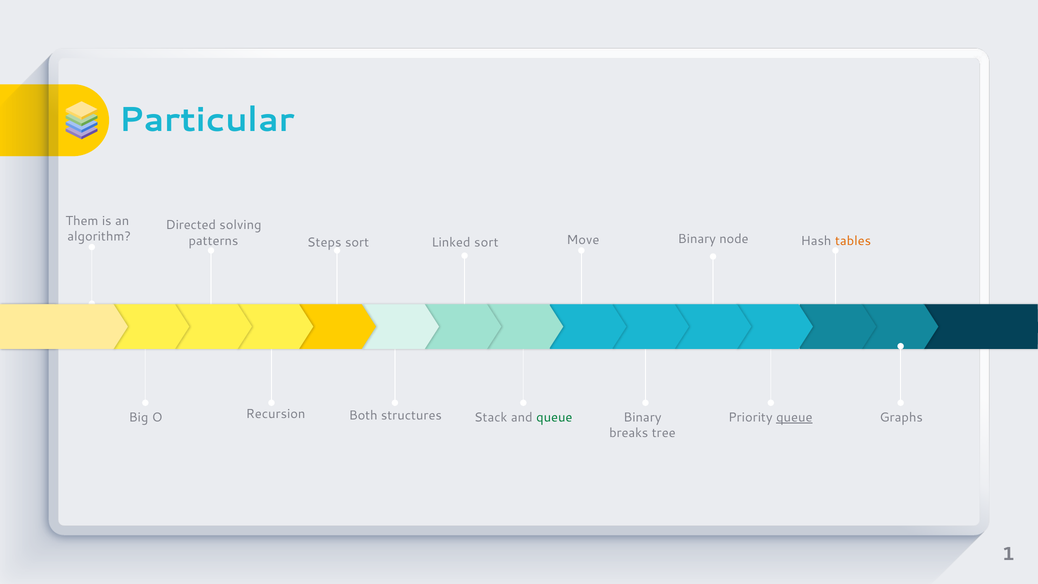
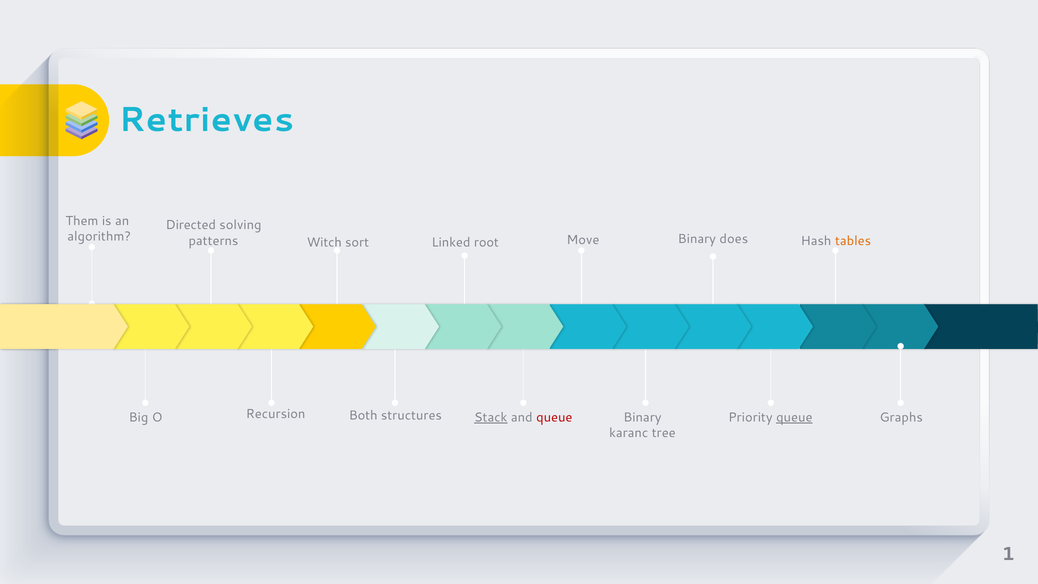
Particular: Particular -> Retrieves (206, 120)
Steps: Steps -> Witch (324, 242)
Linked sort: sort -> root (486, 242)
node: node -> does (734, 239)
Stack underline: none -> present (491, 417)
queue colour: green -> red (554, 417)
breaks: breaks -> karanc (629, 433)
